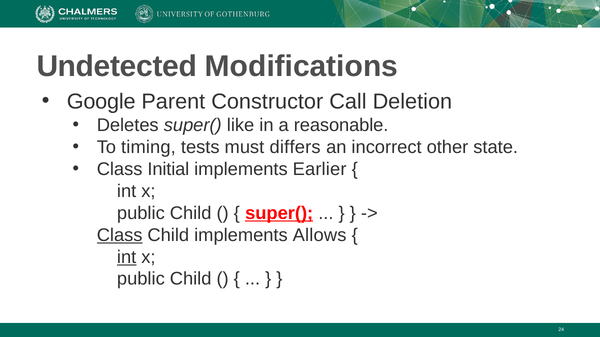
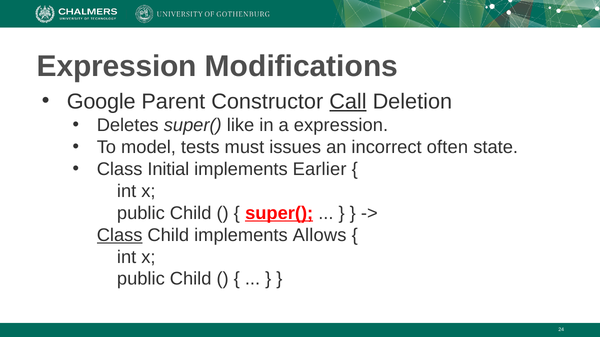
Undetected: Undetected -> Expression (117, 66)
Call underline: none -> present (348, 102)
a reasonable: reasonable -> expression (341, 125)
timing: timing -> model (149, 147)
differs: differs -> issues (295, 147)
other: other -> often (447, 147)
int underline: present -> none (127, 257)
